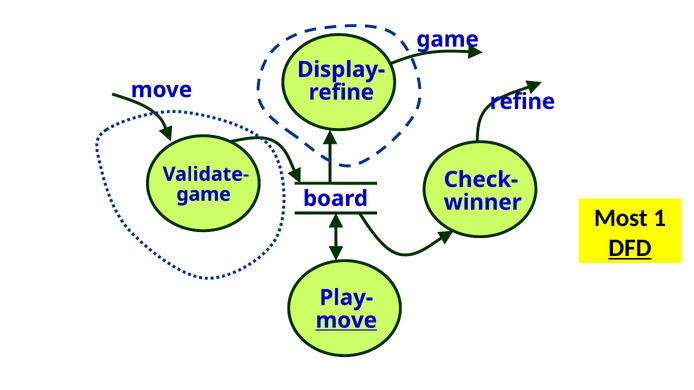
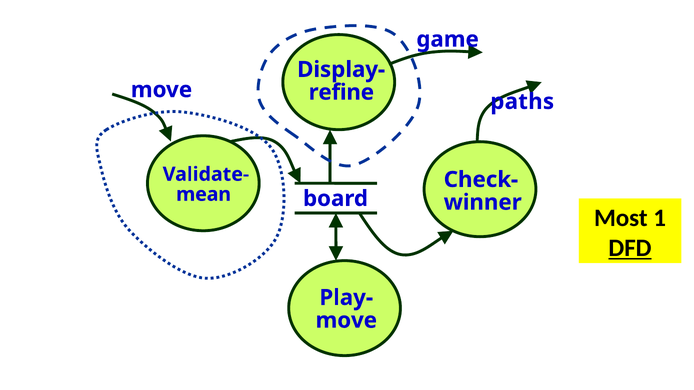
refine: refine -> paths (522, 102)
game: game -> mean (204, 195)
move underline: present -> none (346, 321)
